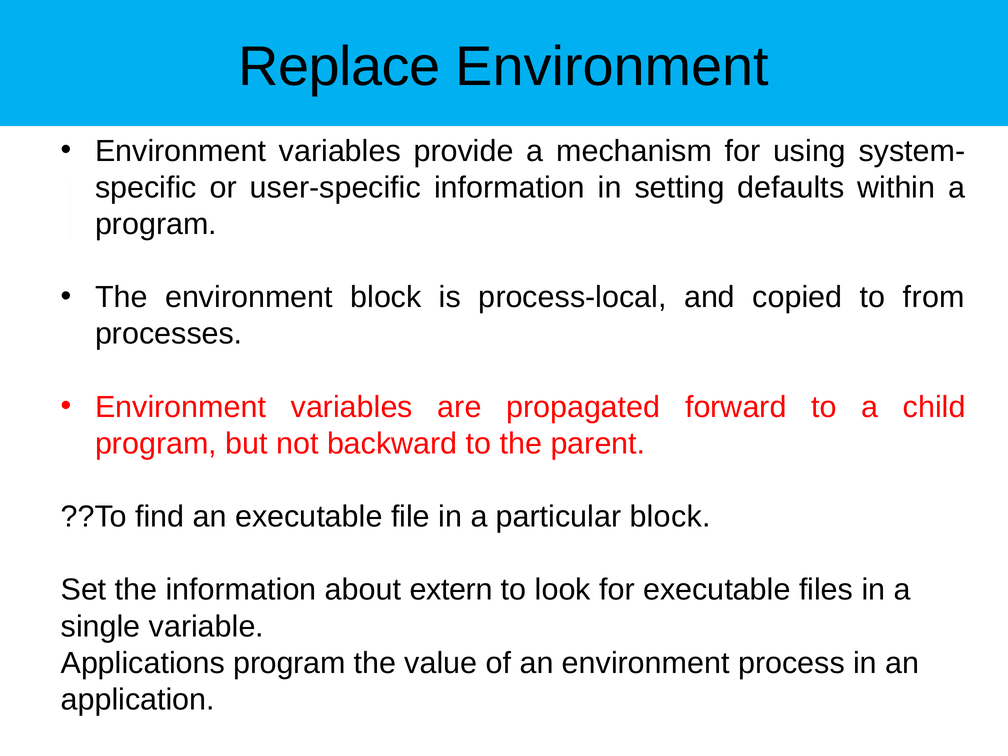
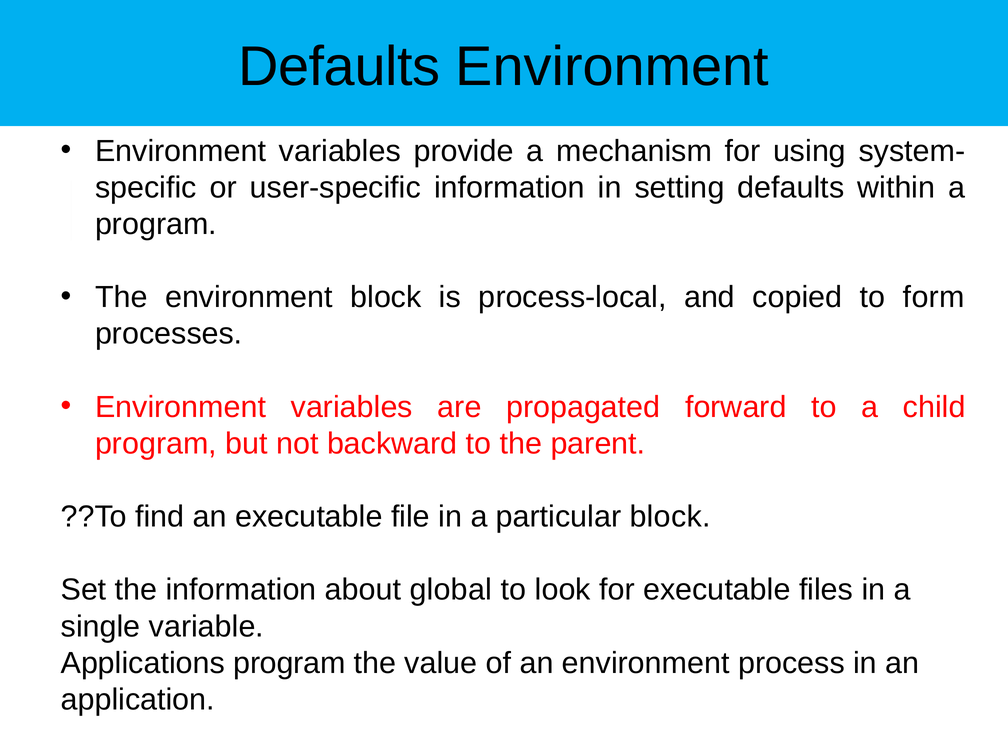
Replace: Replace -> Defaults (339, 67)
from: from -> form (934, 297)
extern: extern -> global (451, 590)
